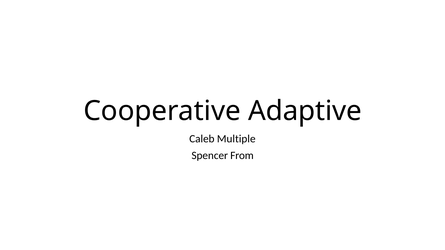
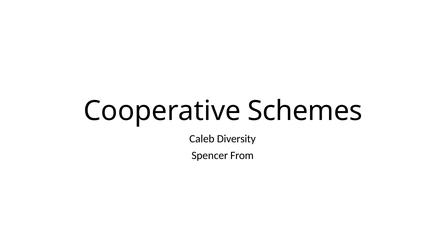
Adaptive: Adaptive -> Schemes (305, 111)
Multiple: Multiple -> Diversity (236, 139)
